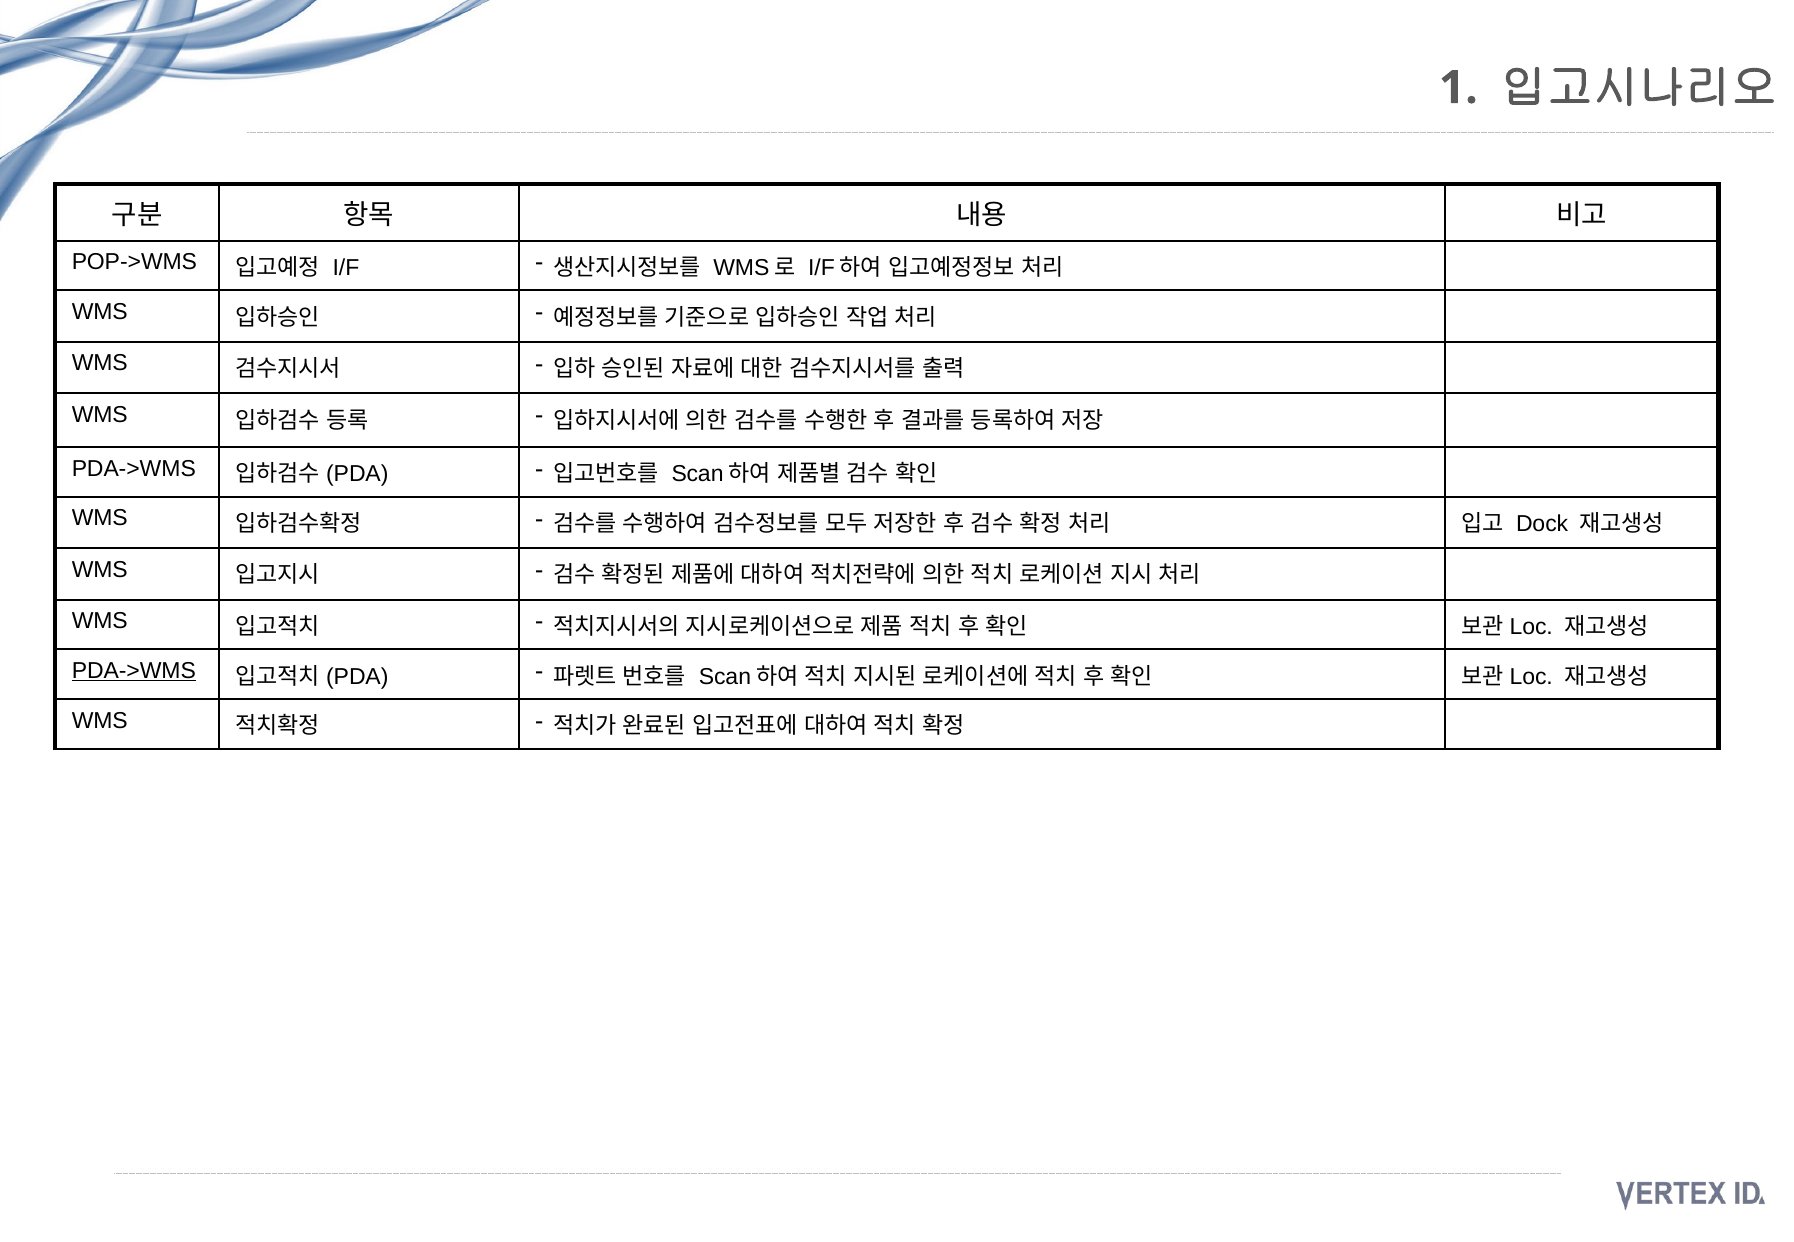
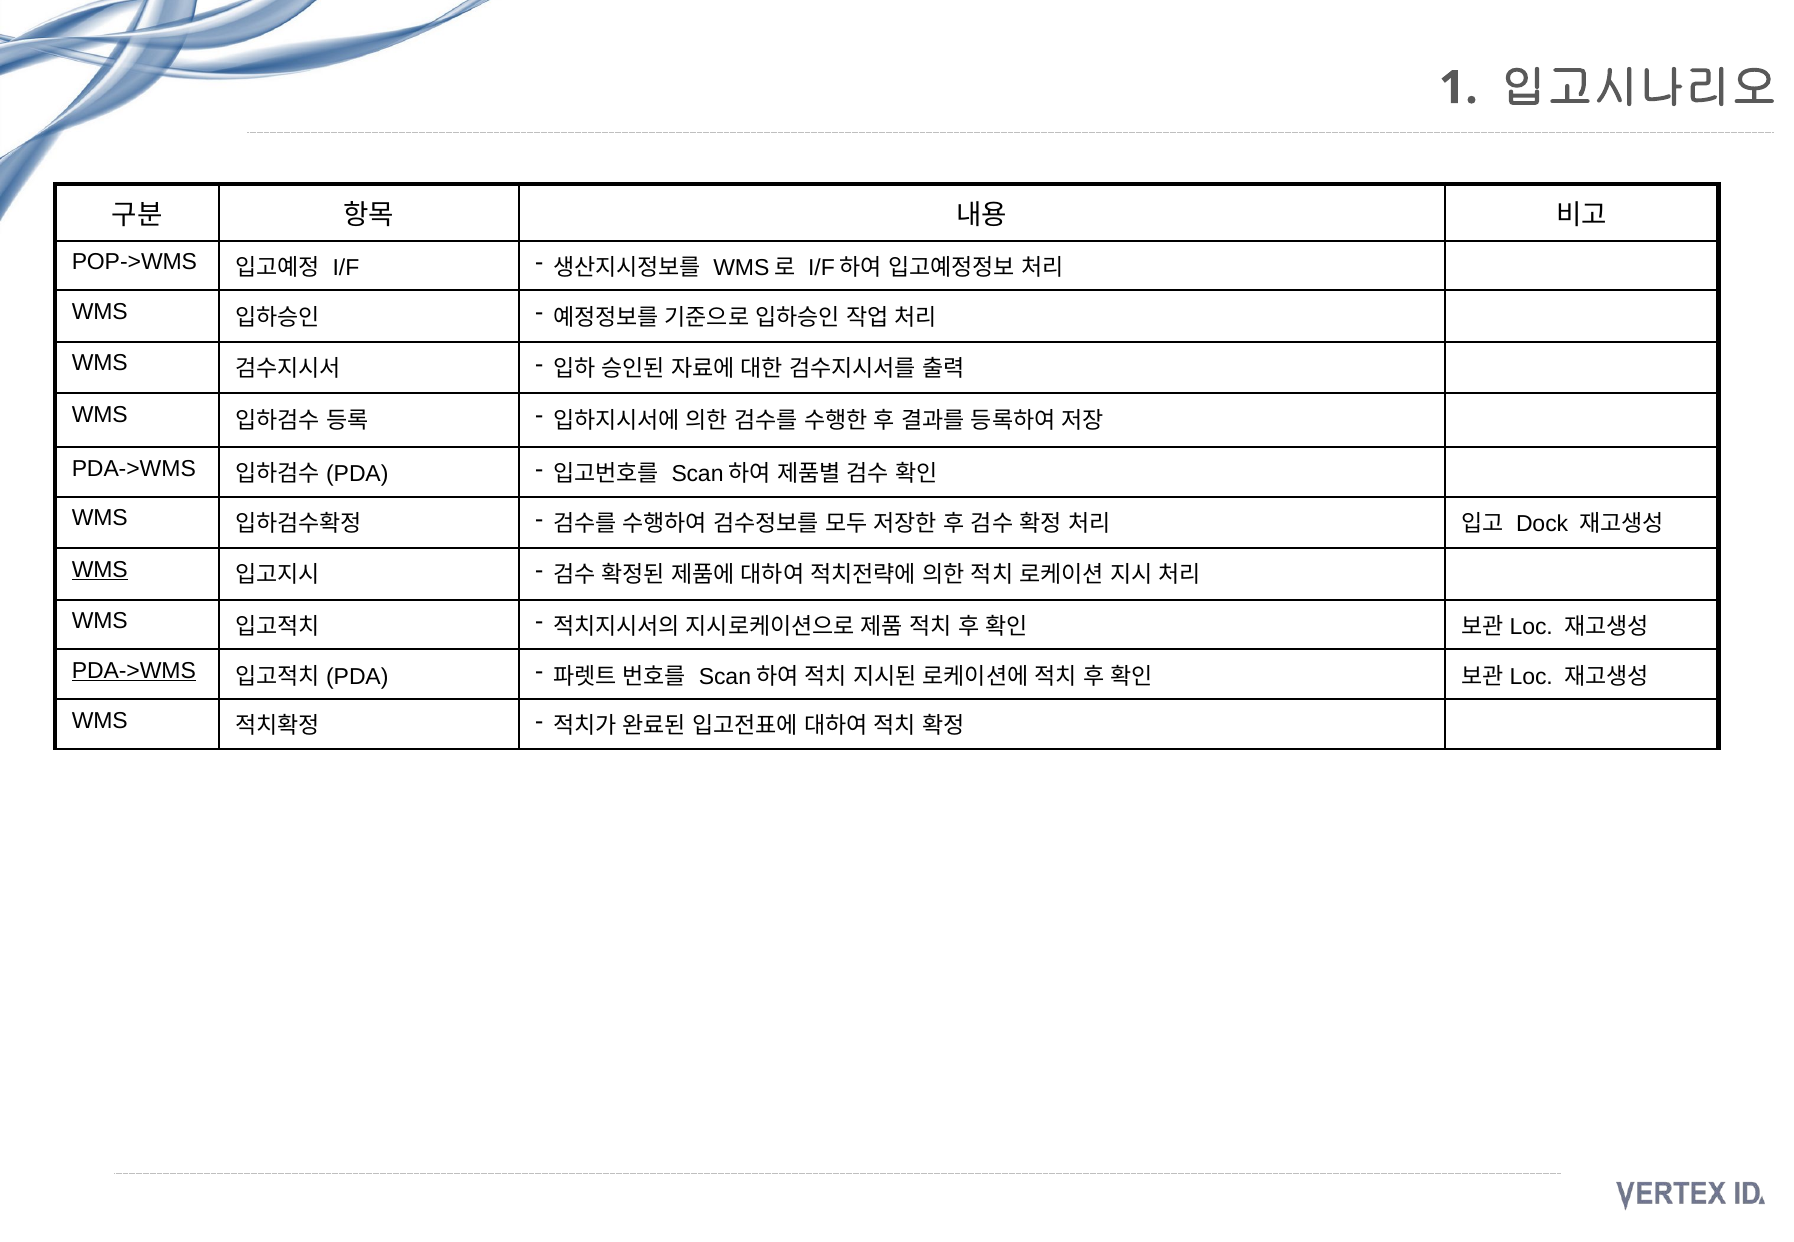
WMS underline: none -> present (100, 570)
